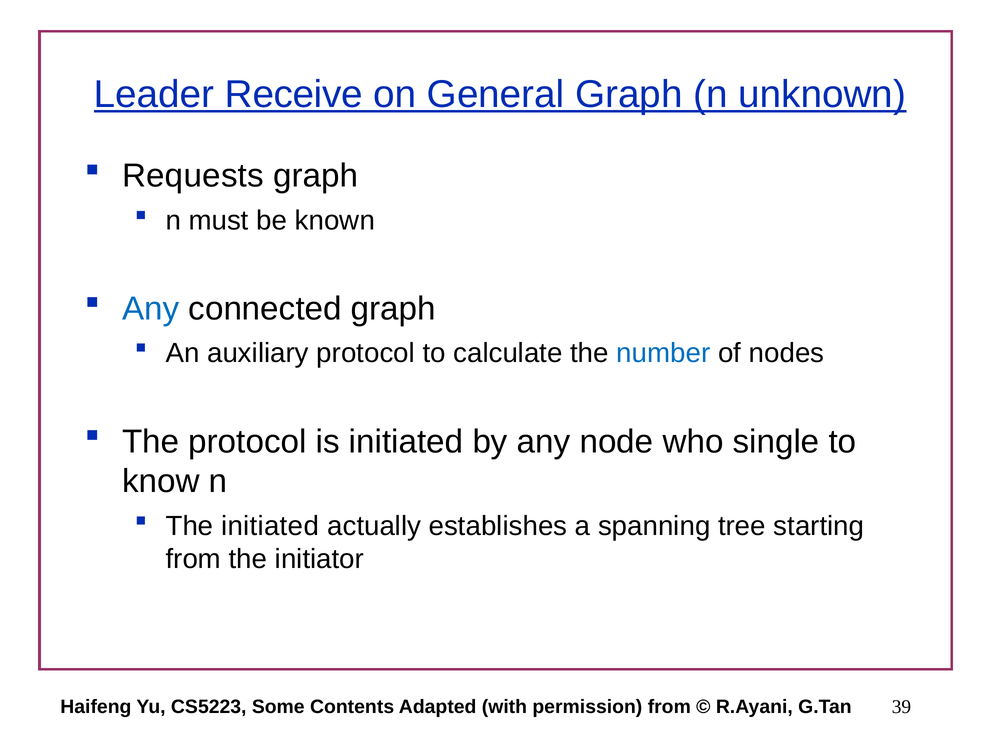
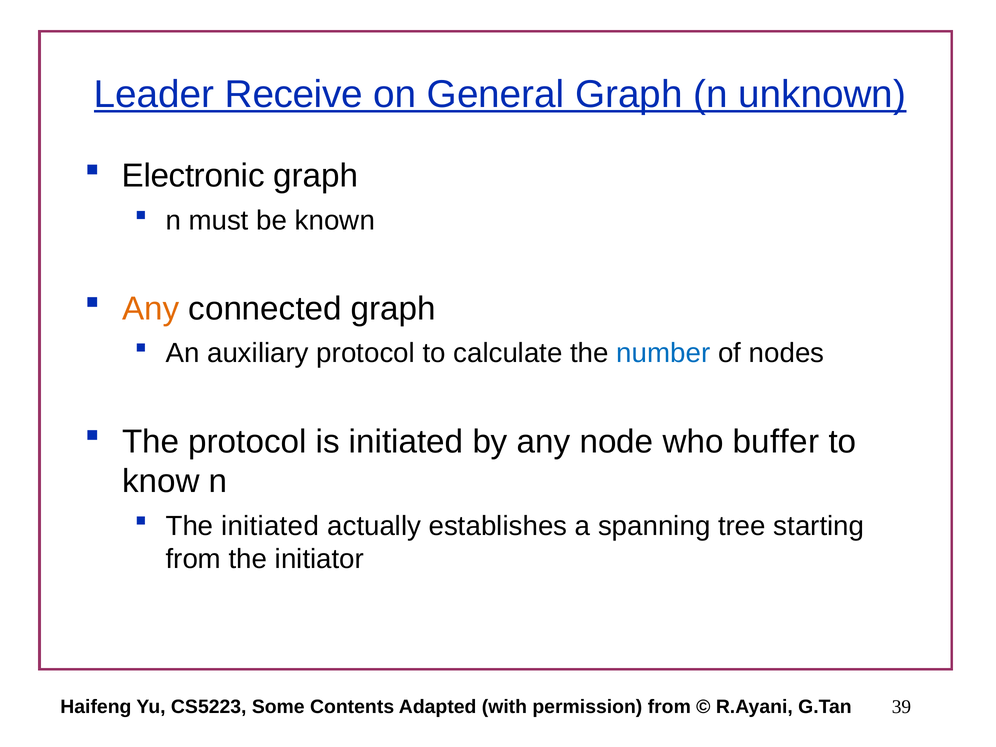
Requests: Requests -> Electronic (193, 176)
Any colour: blue -> orange (151, 309)
single: single -> buffer (776, 442)
